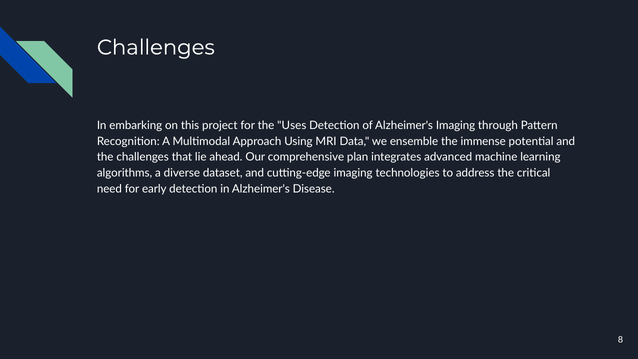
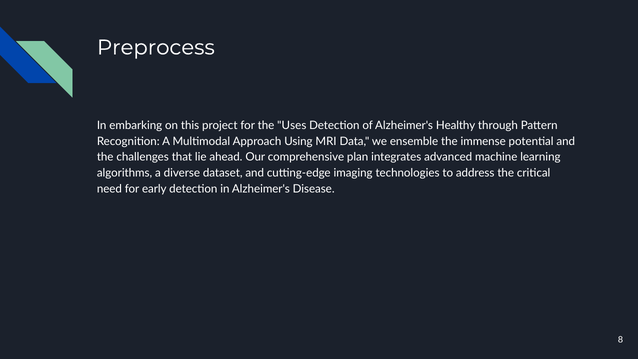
Challenges: Challenges -> Preprocess (156, 47)
Alzheimer's Imaging: Imaging -> Healthy (456, 125)
